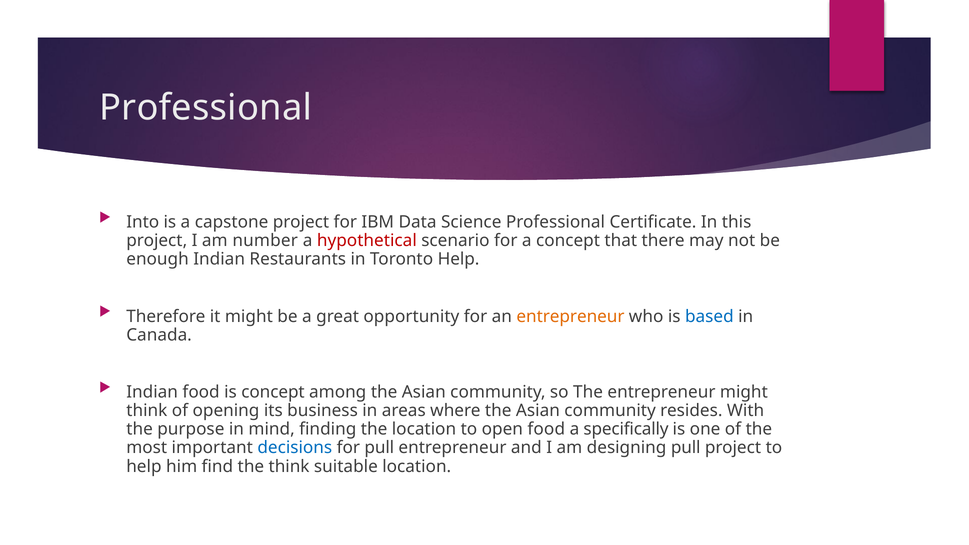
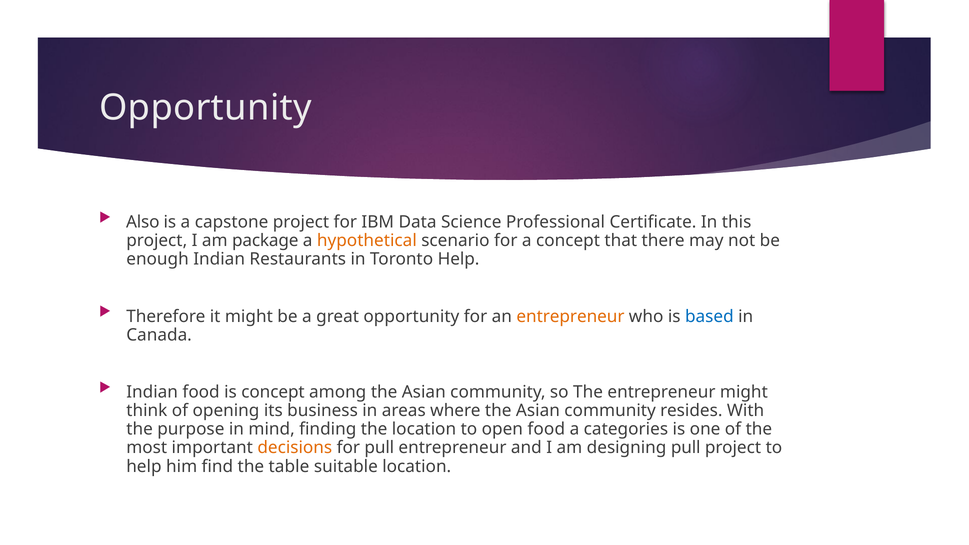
Professional: Professional -> Opportunity (205, 108)
Into: Into -> Also (143, 222)
number: number -> package (265, 241)
hypothetical colour: red -> orange (367, 241)
specifically: specifically -> categories (626, 429)
decisions colour: blue -> orange (295, 448)
the think: think -> table (289, 466)
